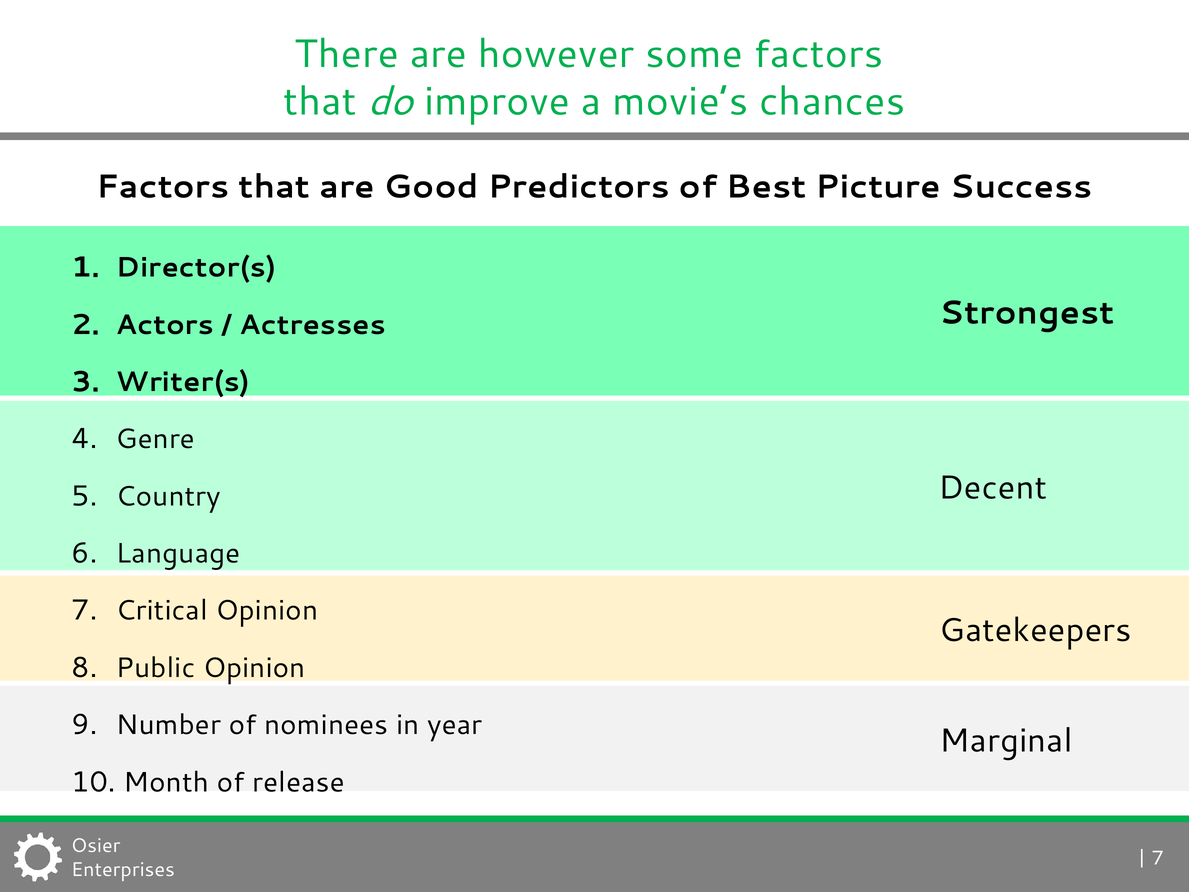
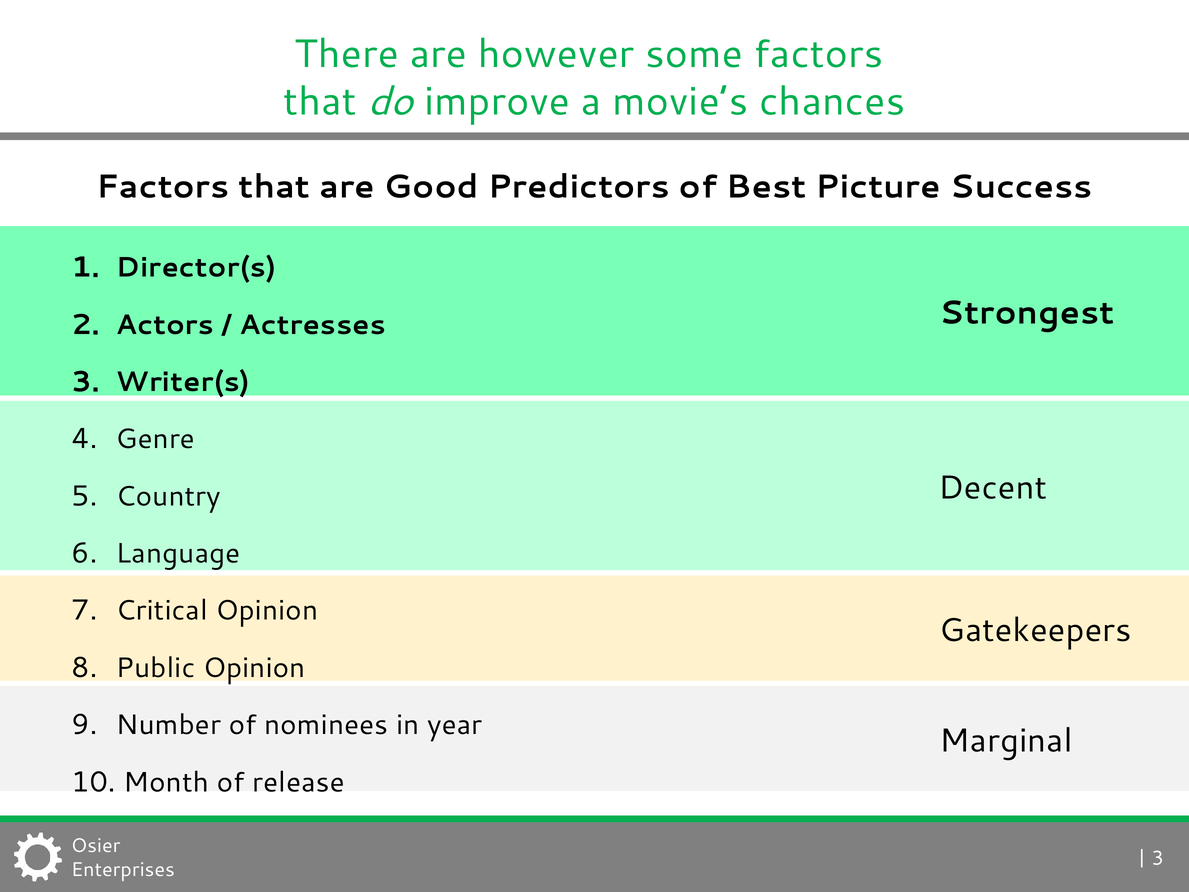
7: 7 -> 3 (1158, 858)
